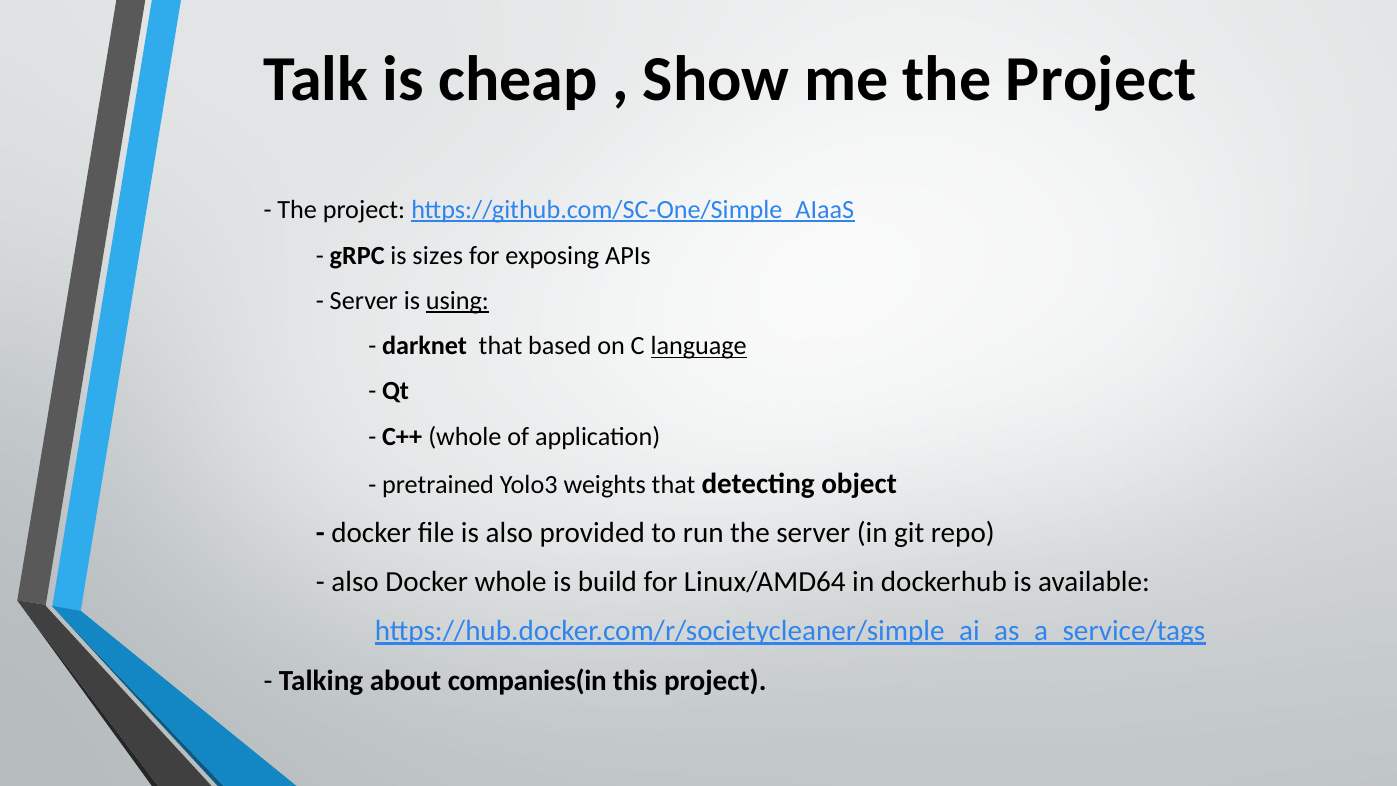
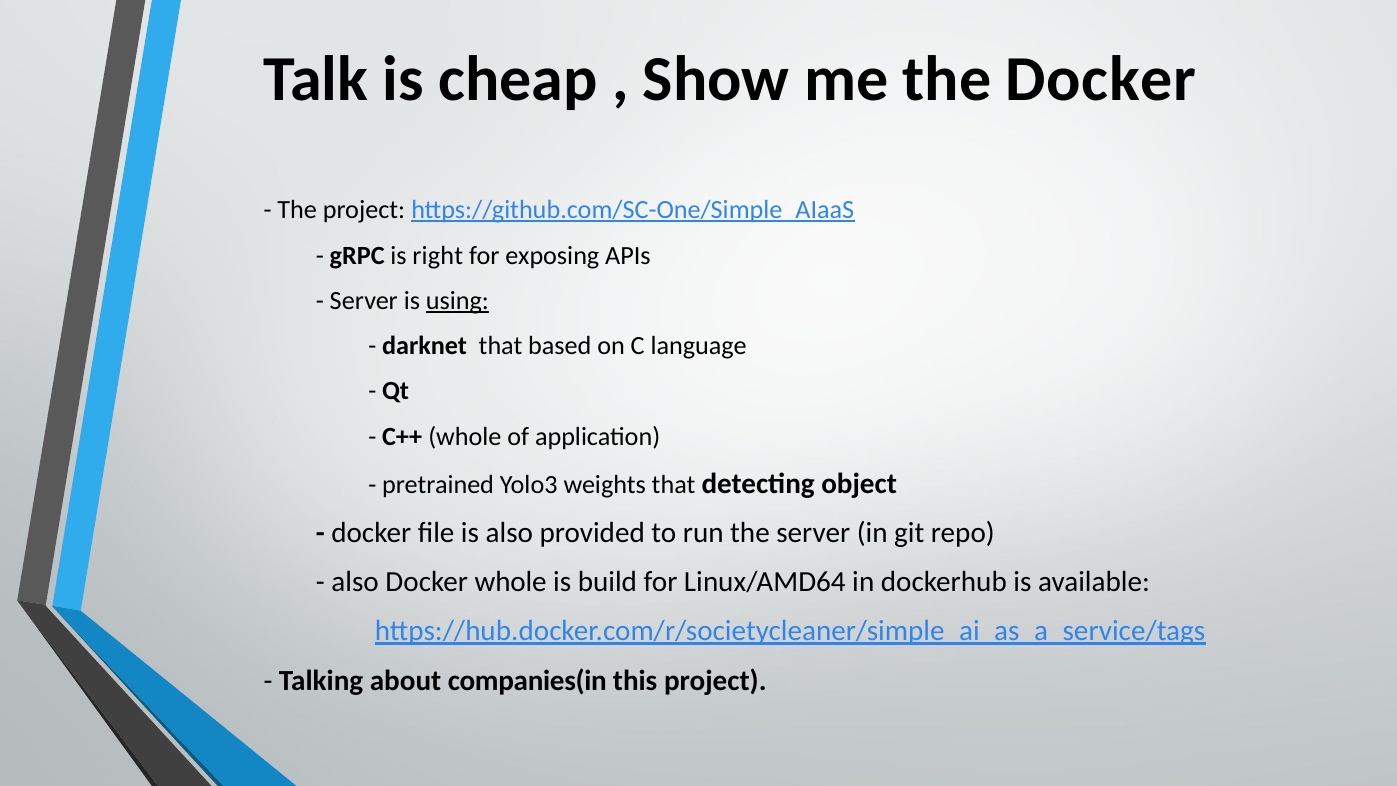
me the Project: Project -> Docker (1101, 79)
sizes: sizes -> right (438, 255)
language underline: present -> none (699, 346)
